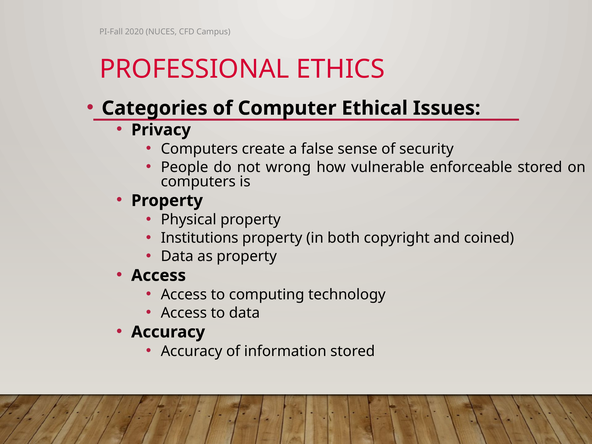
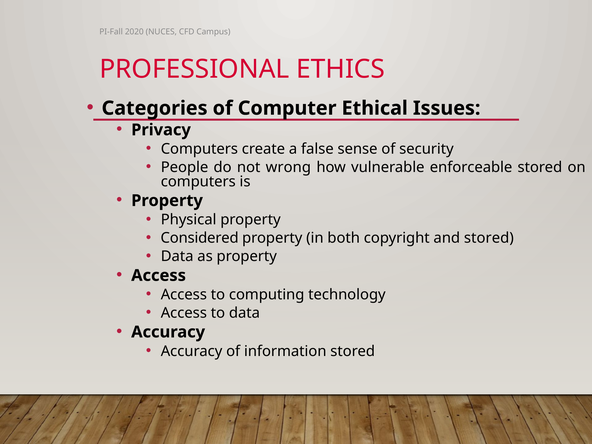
Institutions: Institutions -> Considered (200, 238)
and coined: coined -> stored (489, 238)
